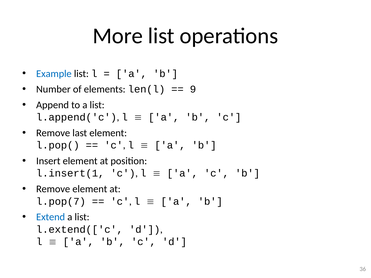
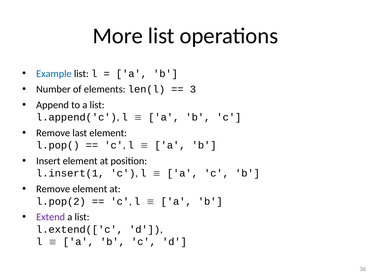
9: 9 -> 3 (193, 89)
l.pop(7: l.pop(7 -> l.pop(2 (61, 202)
Extend colour: blue -> purple (51, 217)
